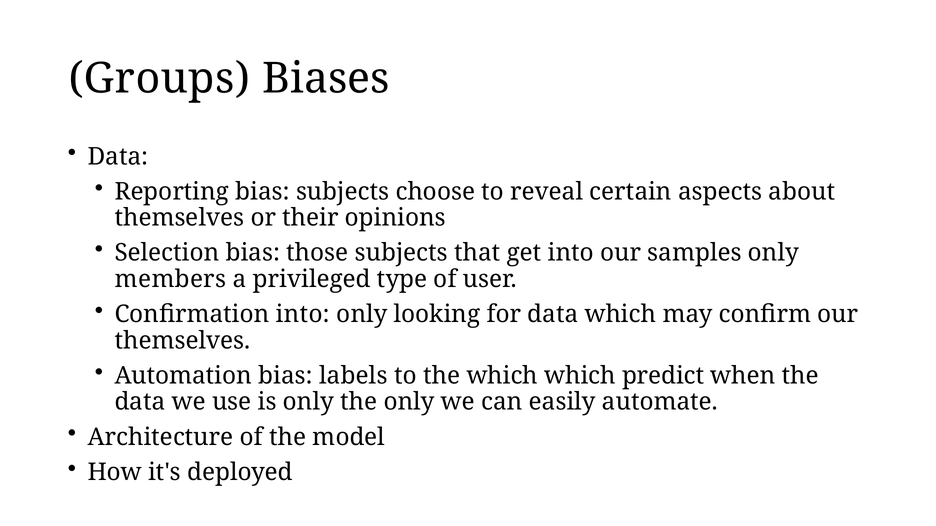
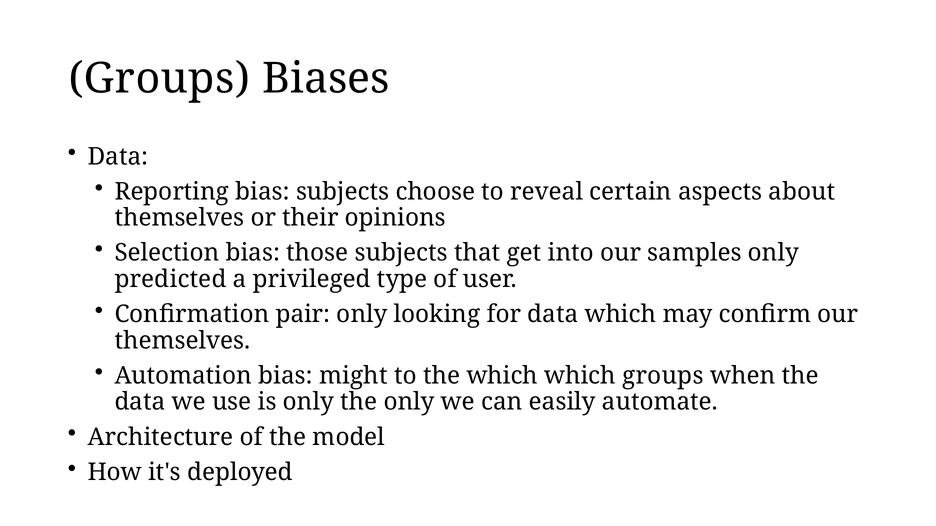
members: members -> predicted (171, 279)
Confirmation into: into -> pair (303, 315)
labels: labels -> might (353, 376)
which predict: predict -> groups (663, 376)
